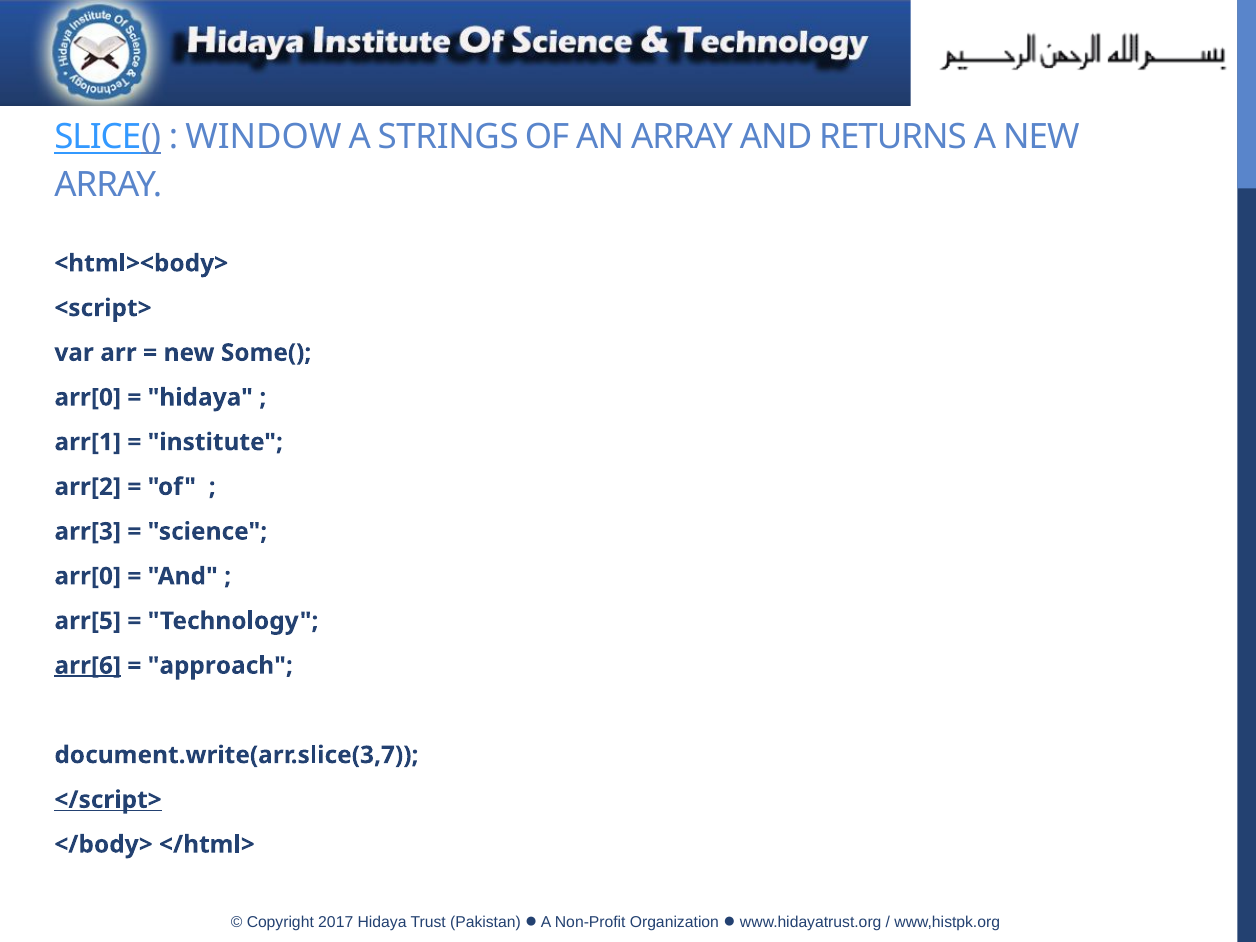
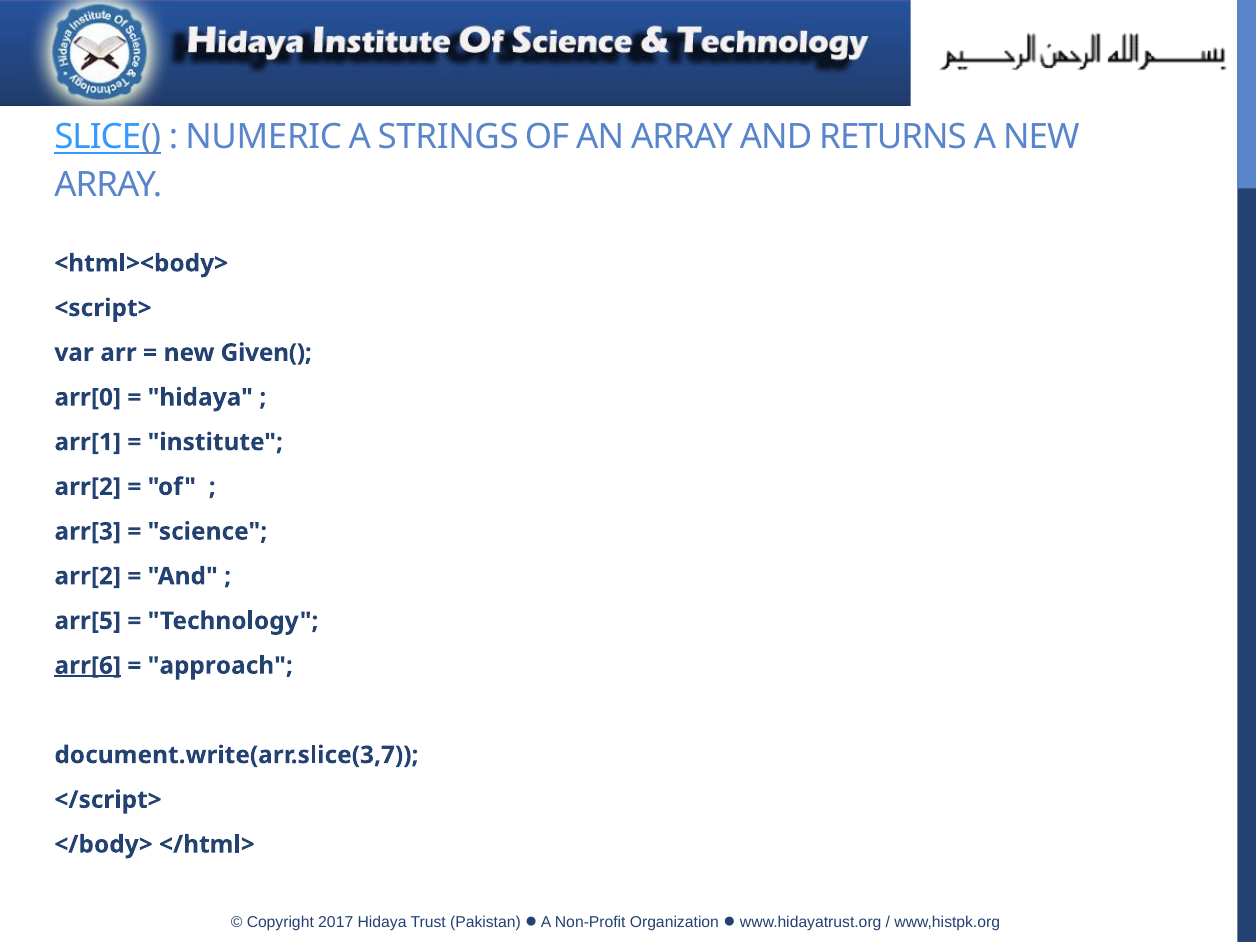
WINDOW: WINDOW -> NUMERIC (264, 137)
Some(: Some( -> Given( (266, 353)
arr[0: arr[0 -> arr[2 (88, 576)
</script> underline: present -> none (108, 800)
